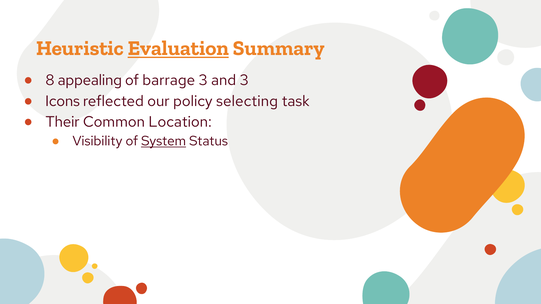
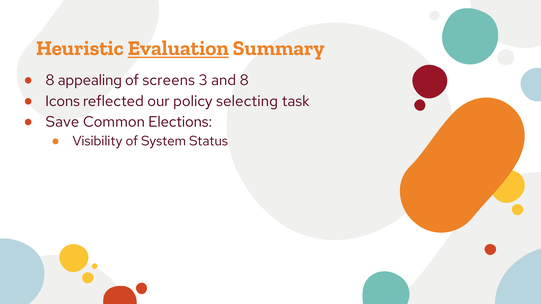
barrage: barrage -> screens (169, 80)
and 3: 3 -> 8 (244, 80)
Their: Their -> Save (62, 122)
Location: Location -> Elections (180, 122)
System underline: present -> none (164, 141)
